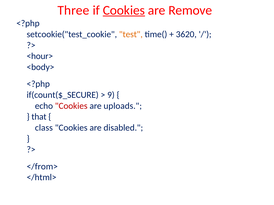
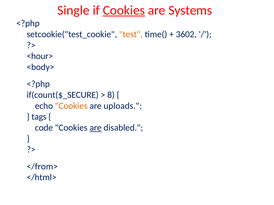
Three: Three -> Single (73, 10)
Remove: Remove -> Systems (190, 10)
3620: 3620 -> 3602 (186, 34)
9: 9 -> 8 (111, 95)
Cookies colour: red -> orange (71, 106)
that: that -> tags (39, 117)
class: class -> code (44, 128)
are underline: none -> present (96, 128)
